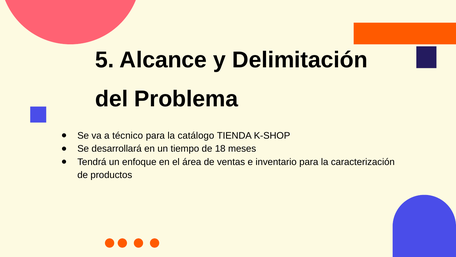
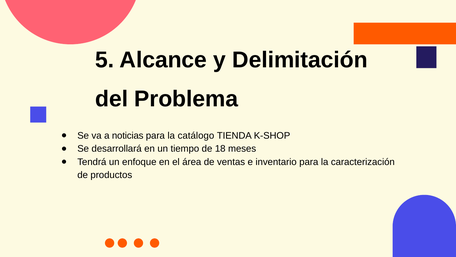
técnico: técnico -> noticias (128, 135)
